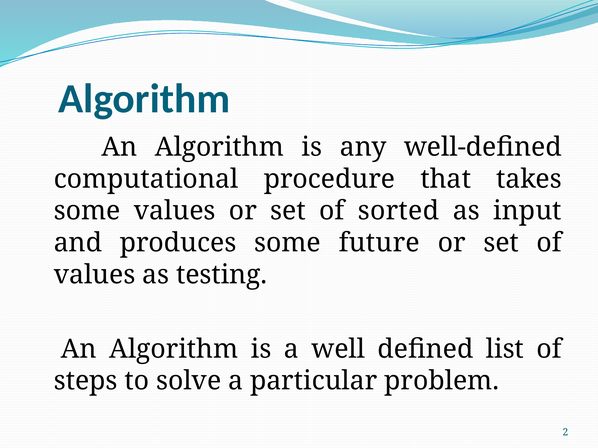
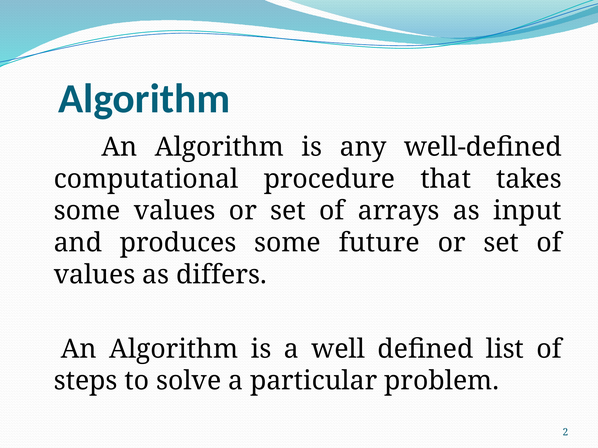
sorted: sorted -> arrays (399, 211)
testing: testing -> differs (222, 275)
